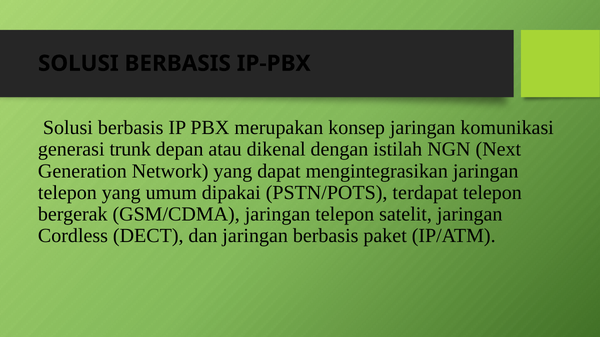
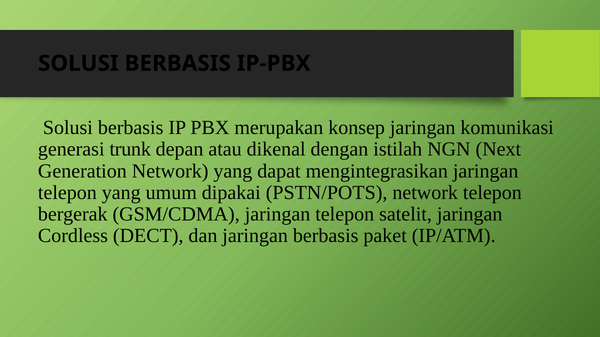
PSTN/POTS terdapat: terdapat -> network (425, 193)
